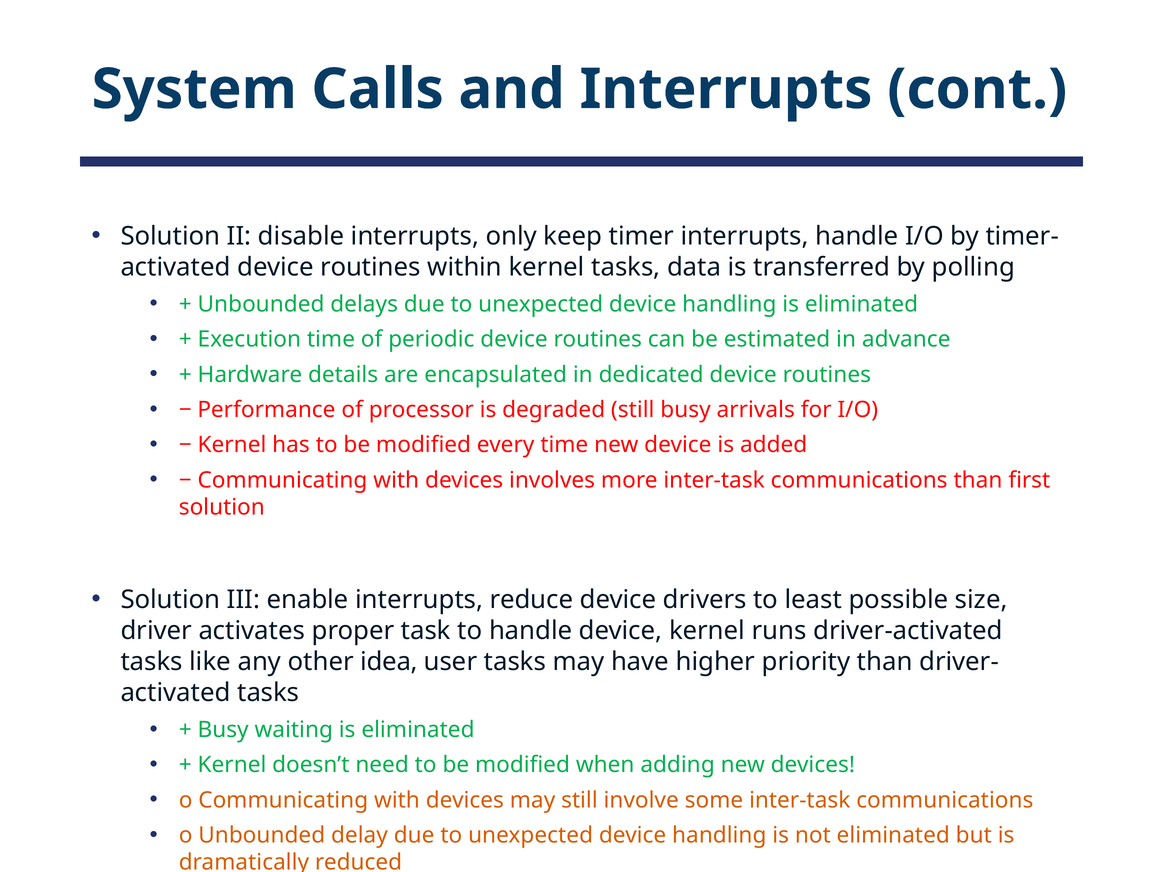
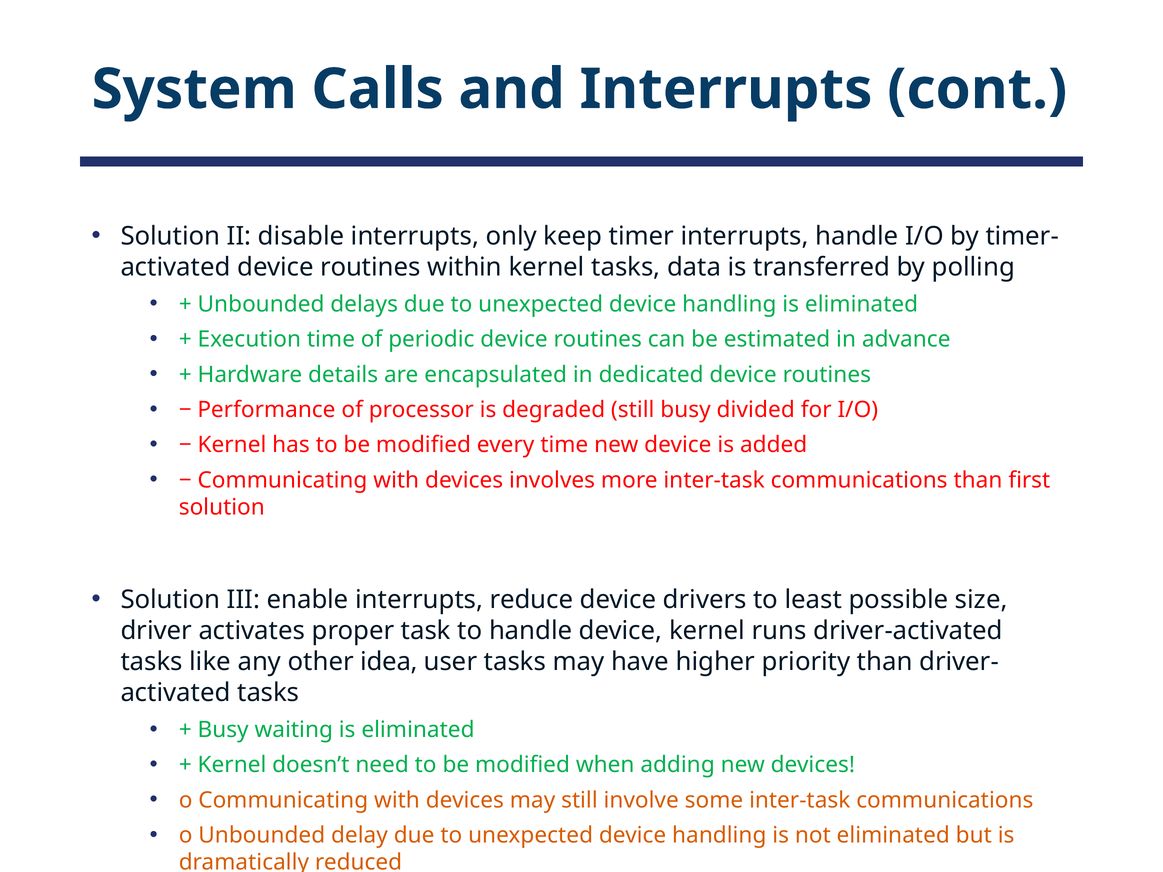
arrivals: arrivals -> divided (756, 410)
